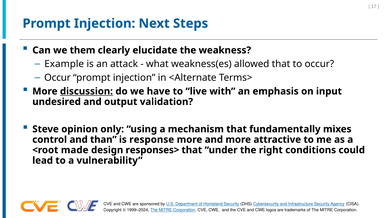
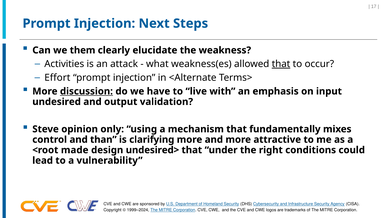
Example: Example -> Activities (64, 64)
that underline: none -> present (281, 64)
Occur: Occur -> Effort (57, 78)
response: response -> clarifying (152, 140)
responses>: responses> -> undesired> (152, 150)
